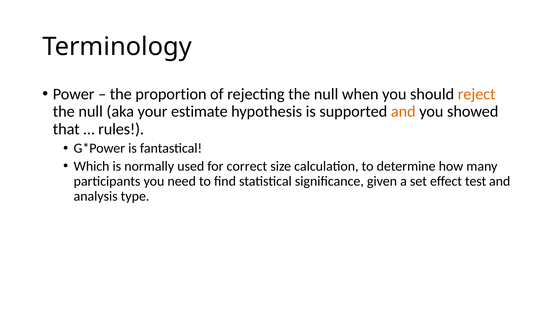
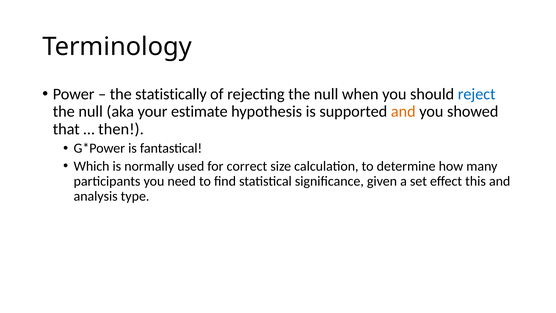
proportion: proportion -> statistically (171, 94)
reject colour: orange -> blue (477, 94)
rules: rules -> then (121, 129)
test: test -> this (476, 181)
